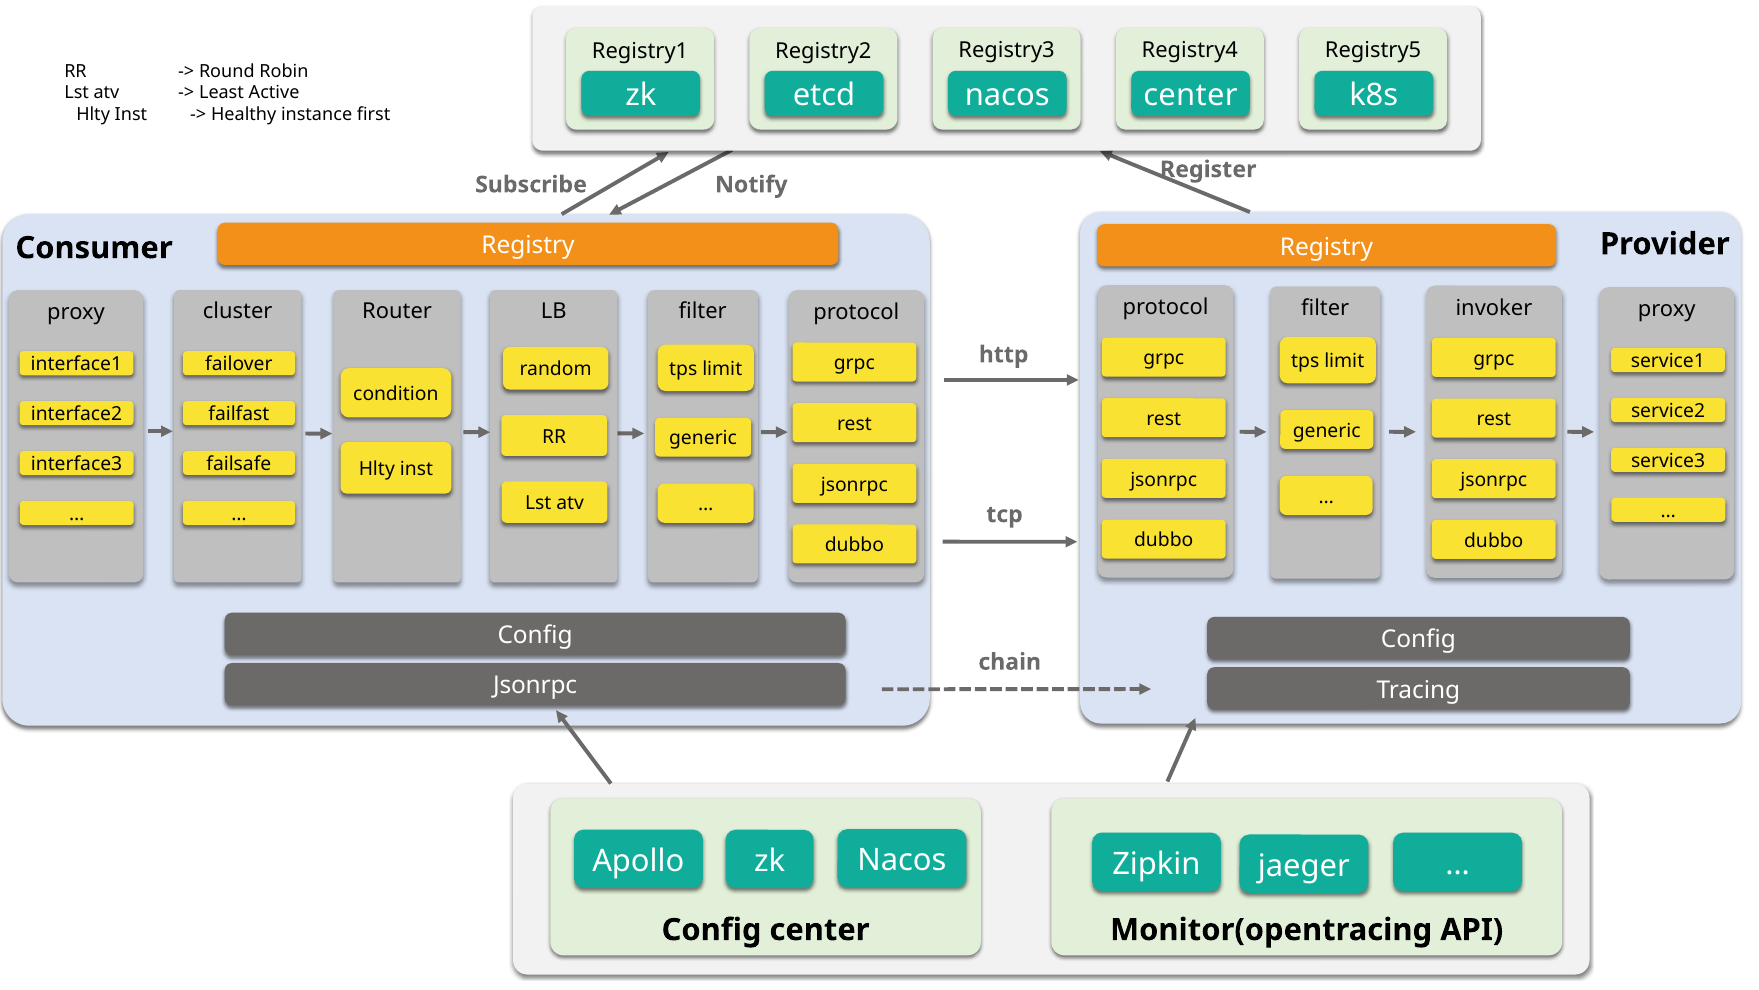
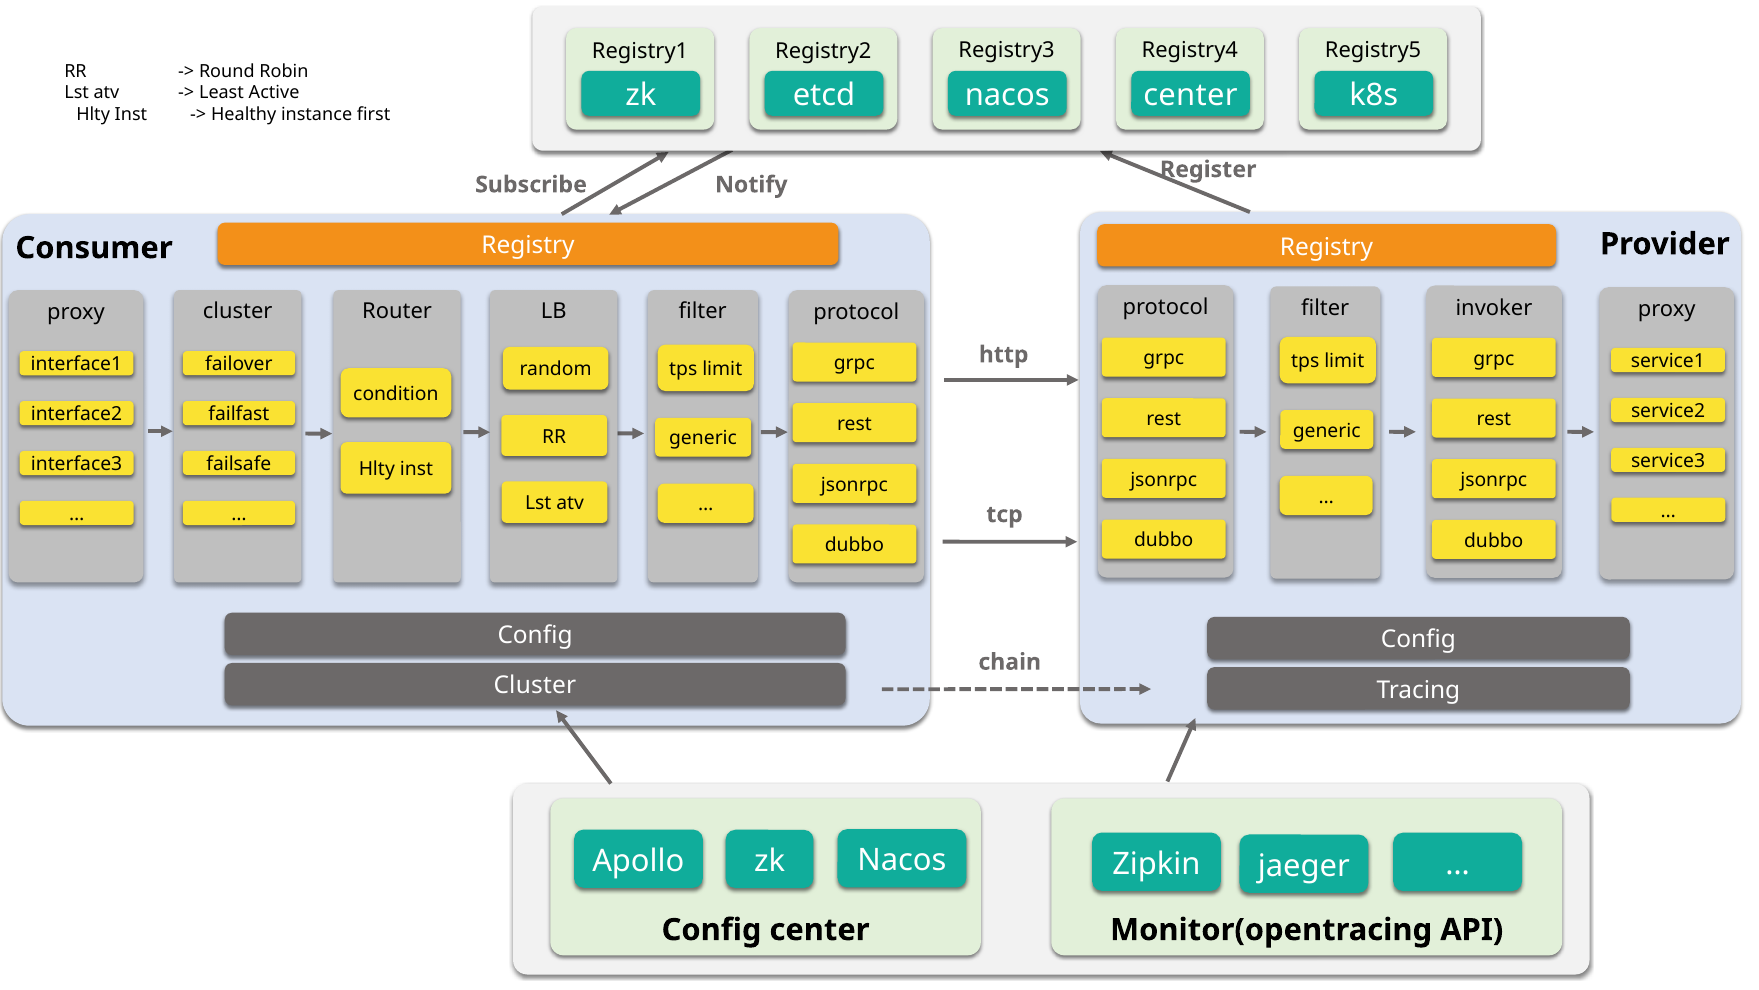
Jsonrpc: Jsonrpc -> Cluster (535, 685)
